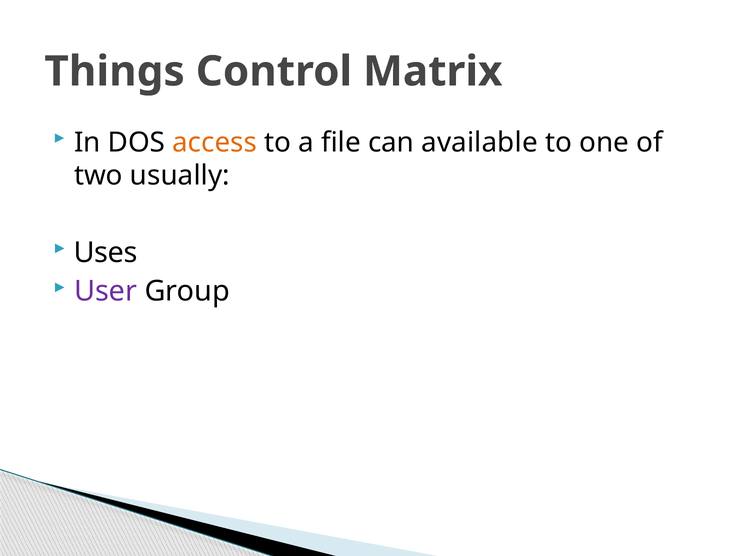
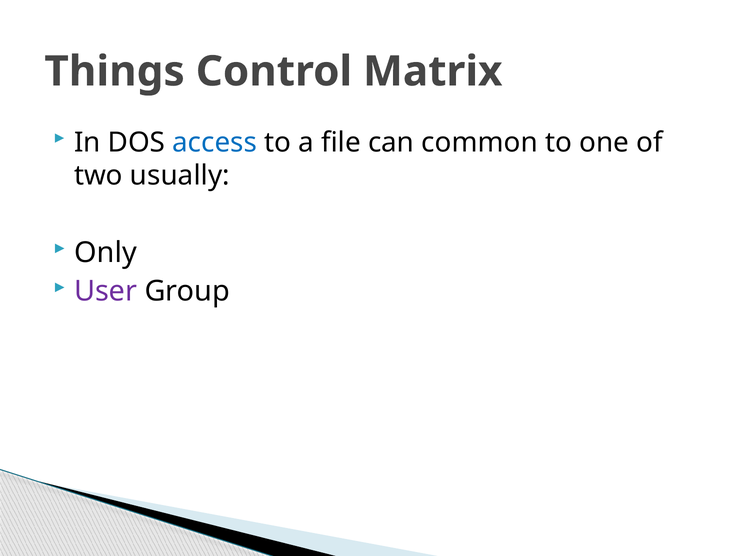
access colour: orange -> blue (215, 143)
available: available -> common (480, 143)
Uses: Uses -> Only (106, 253)
